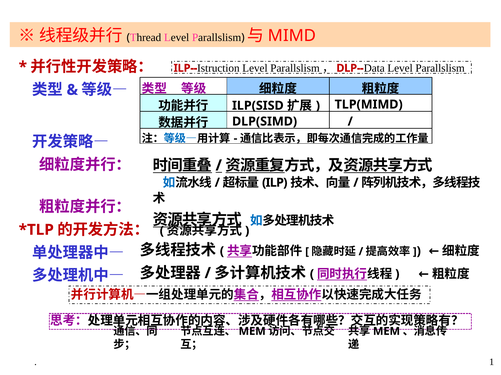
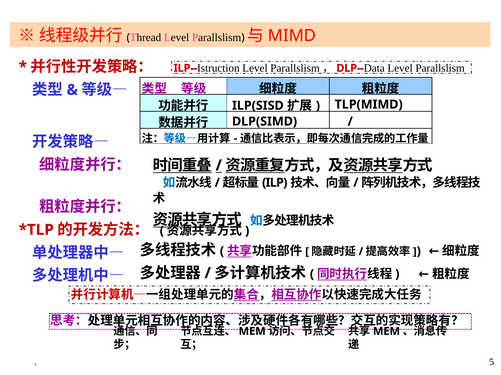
1: 1 -> 5 (492, 363)
